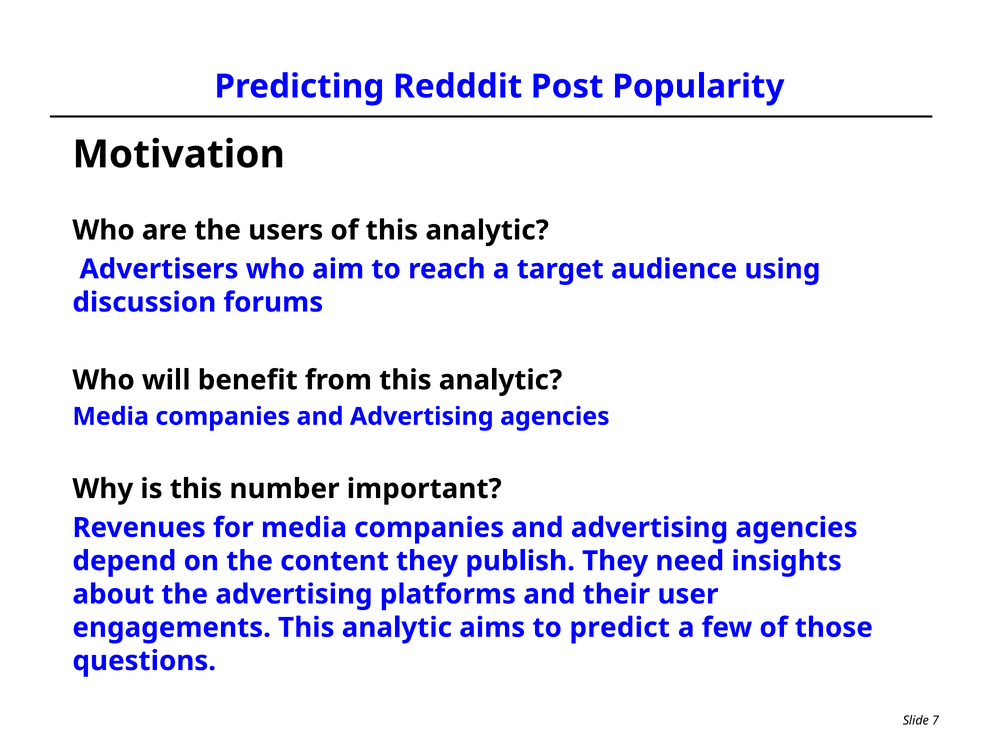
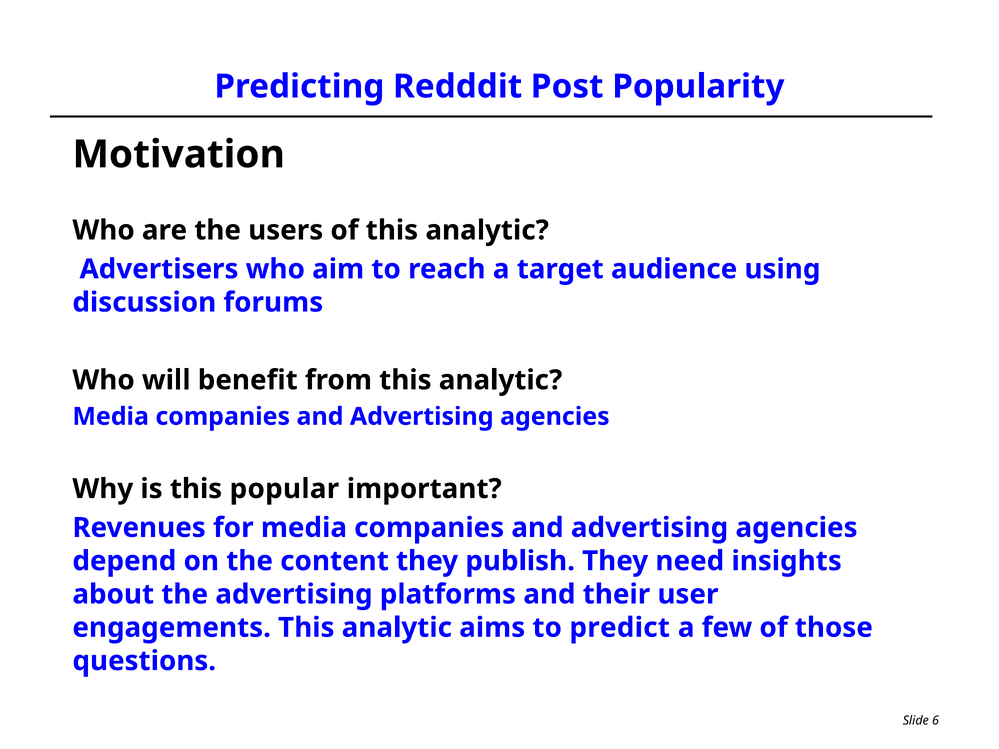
number: number -> popular (284, 489)
7: 7 -> 6 (936, 721)
